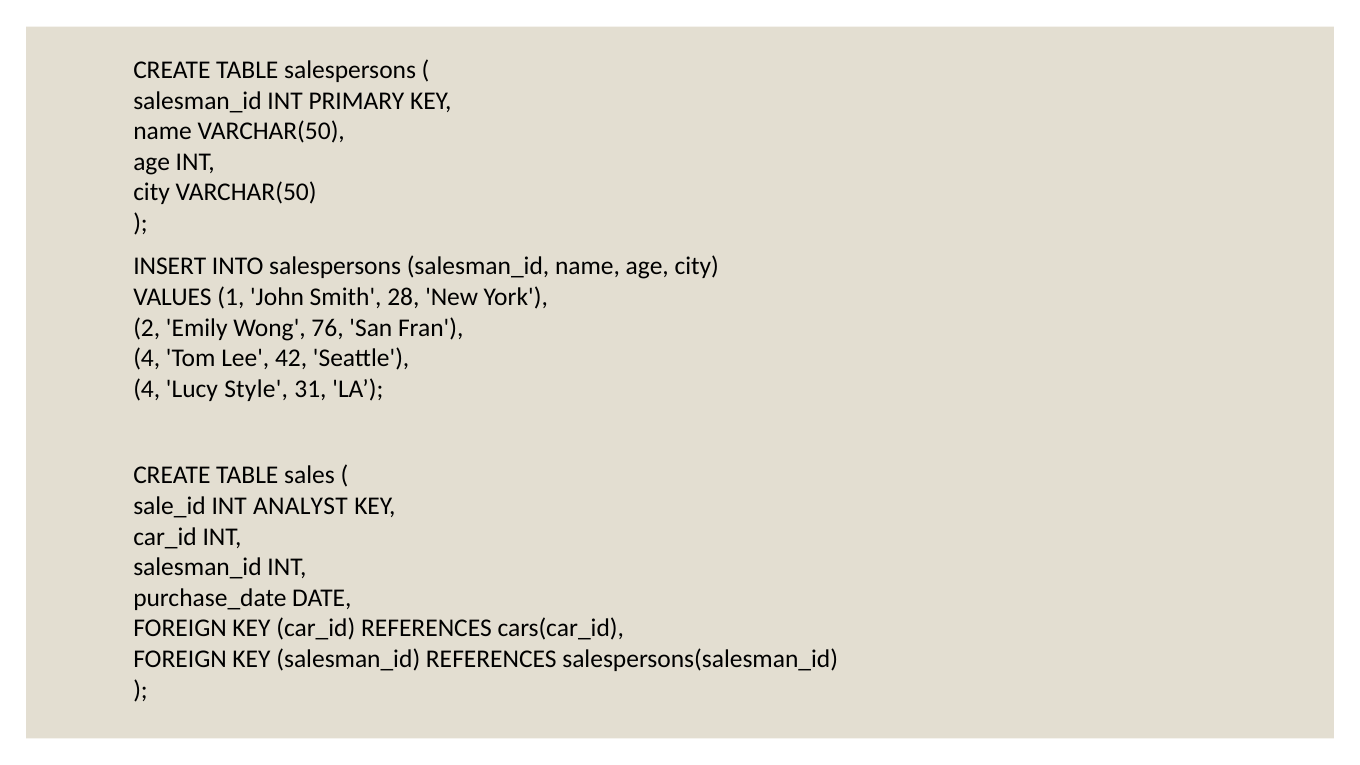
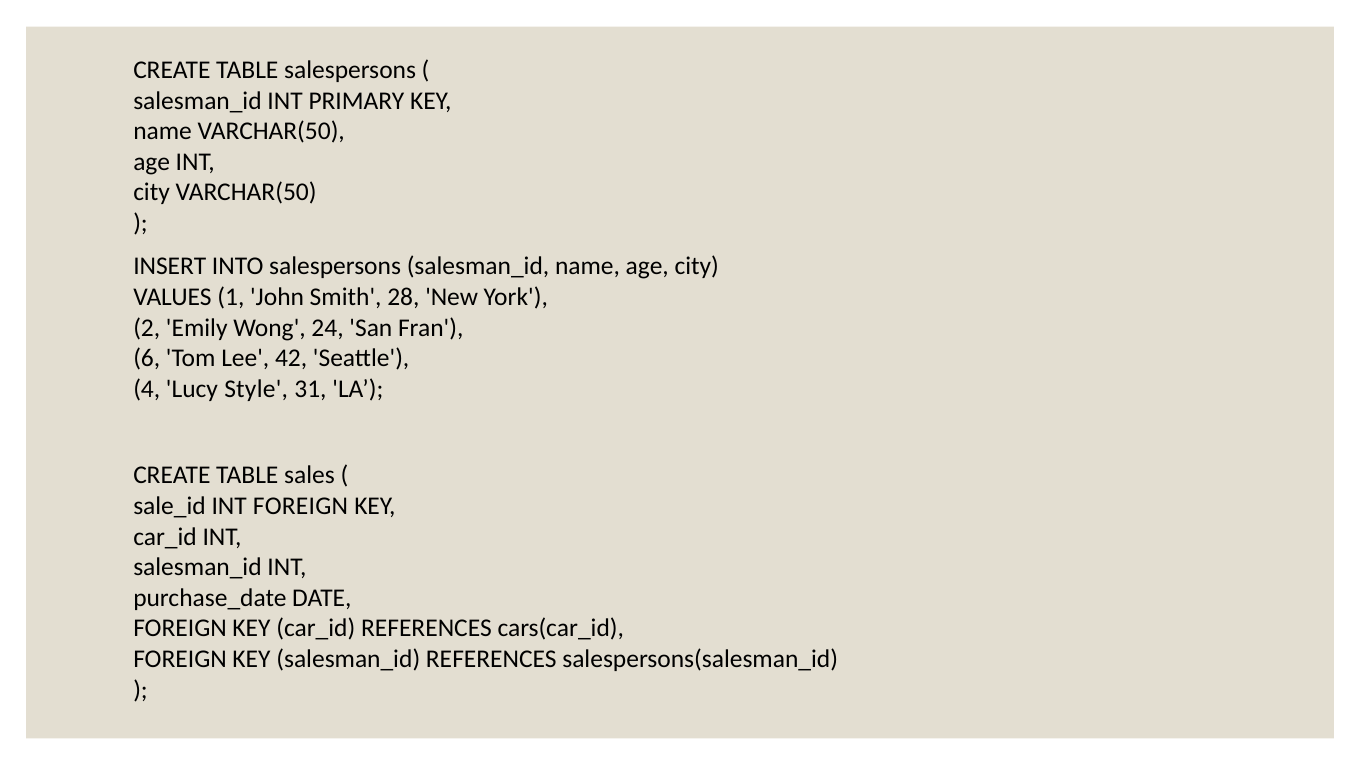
76: 76 -> 24 (328, 328)
4: 4 -> 6 (147, 358)
INT ANALYST: ANALYST -> FOREIGN (300, 506)
